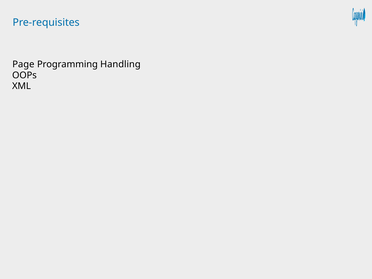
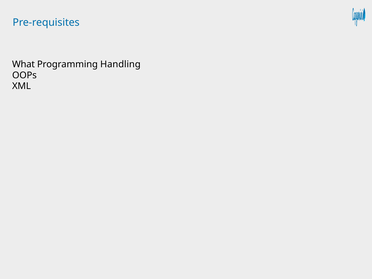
Page: Page -> What (23, 64)
